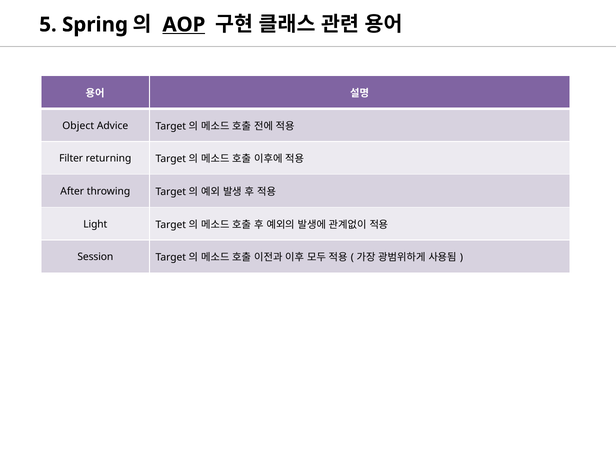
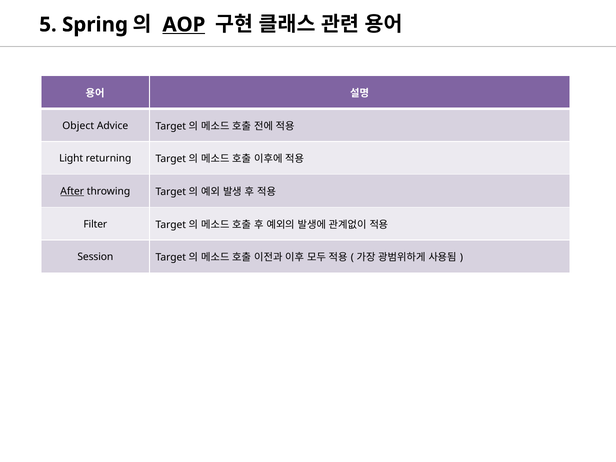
Filter: Filter -> Light (71, 159)
After underline: none -> present (72, 191)
Light: Light -> Filter (95, 224)
